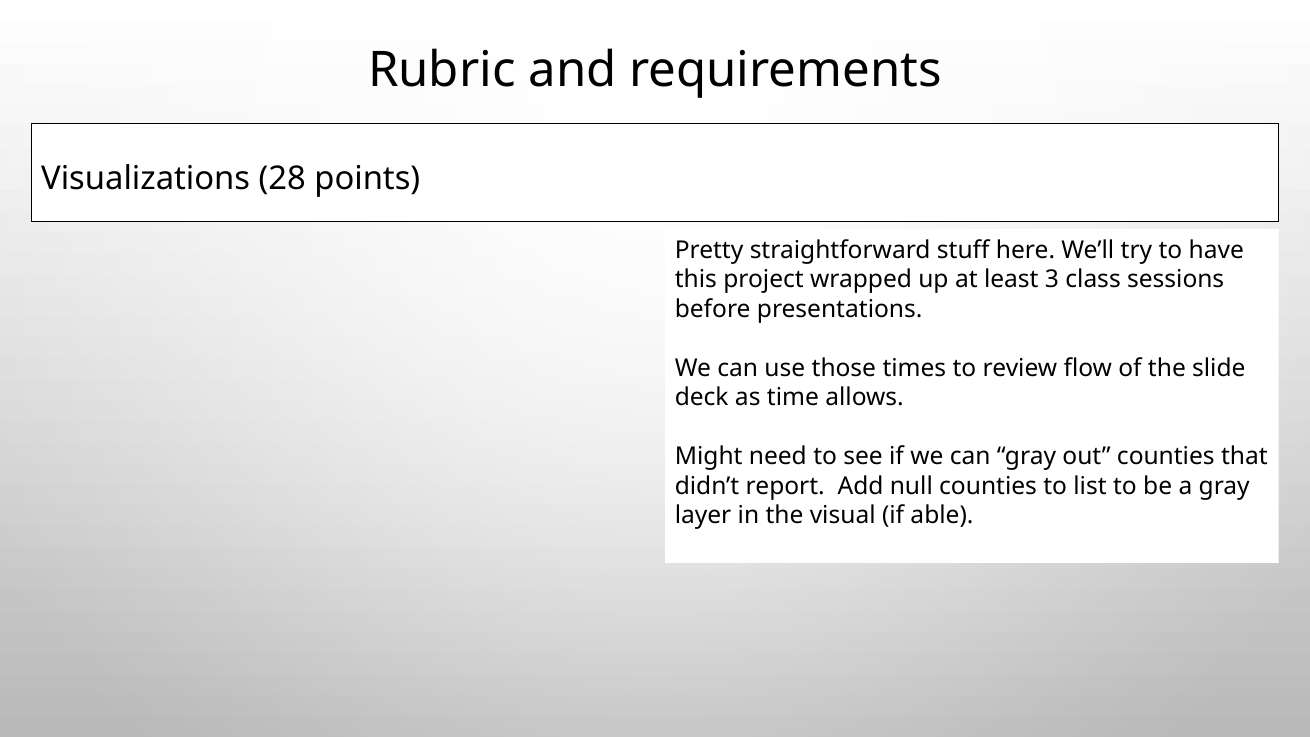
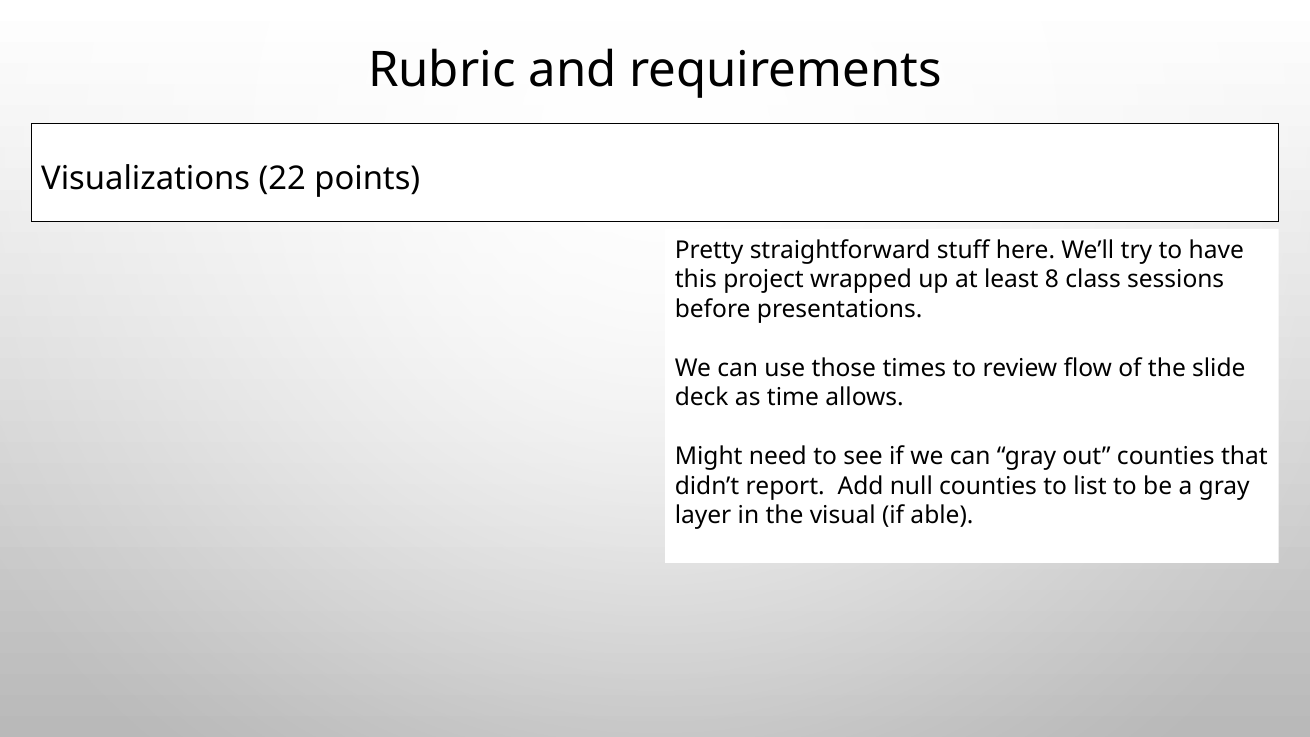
28: 28 -> 22 (282, 179)
3: 3 -> 8 (1052, 280)
